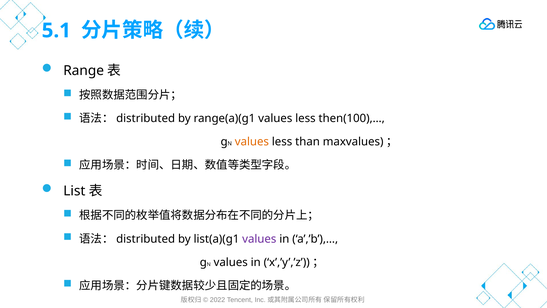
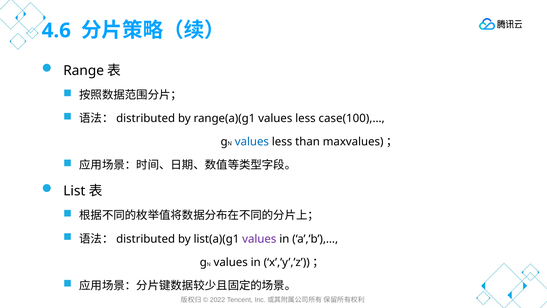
5.1: 5.1 -> 4.6 (56, 31)
then(100),…: then(100),… -> case(100),… (352, 118)
values colour: orange -> blue (252, 142)
